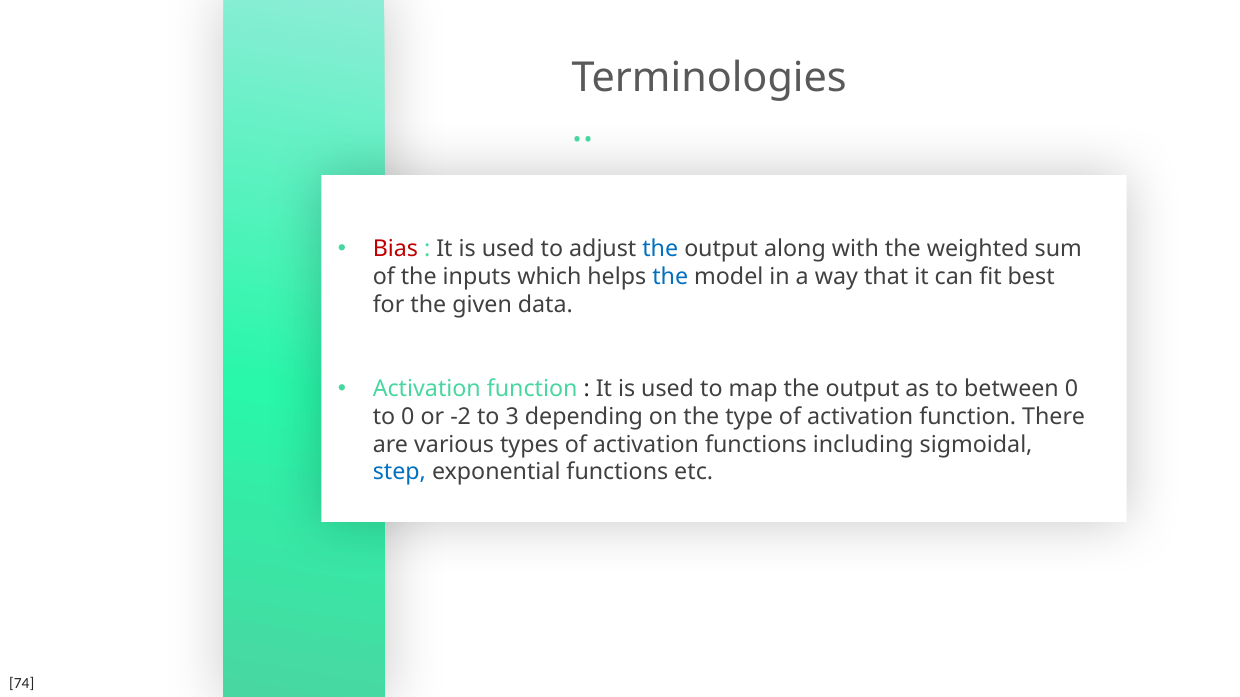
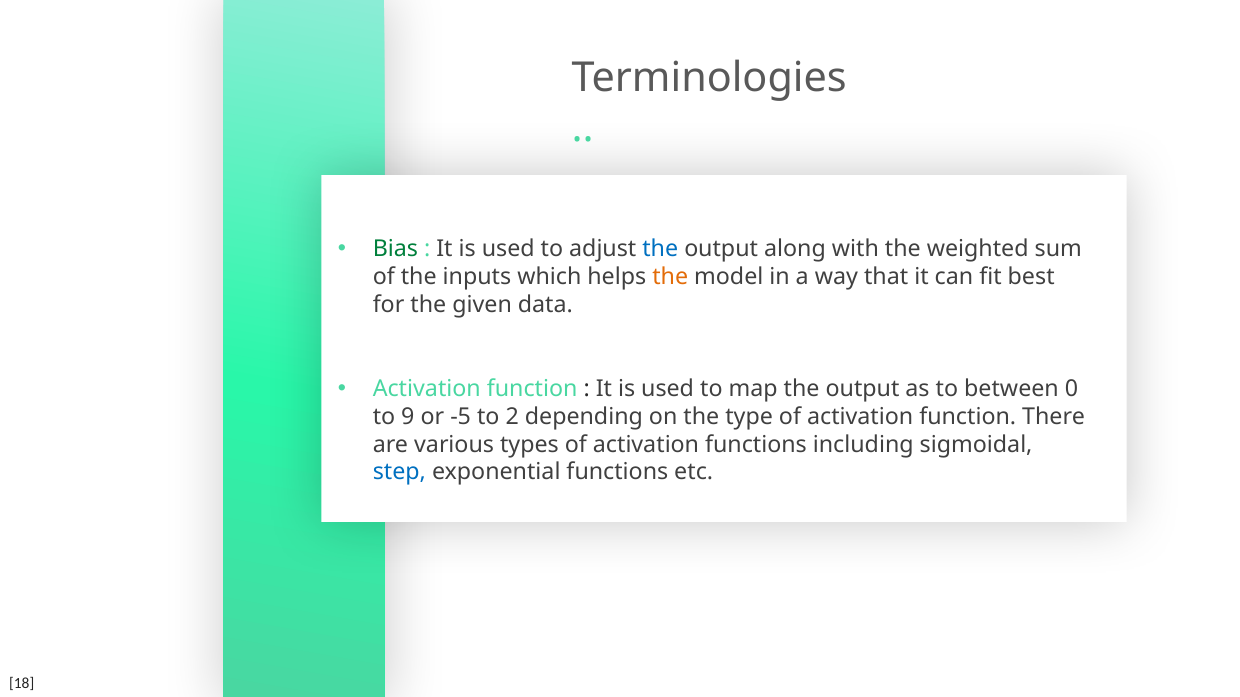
Bias colour: red -> green (395, 249)
the colour: blue -> orange (670, 277)
to 0: 0 -> 9 (408, 417)
-2: -2 -> -5 (461, 417)
3: 3 -> 2 (512, 417)
74: 74 -> 18 (22, 684)
